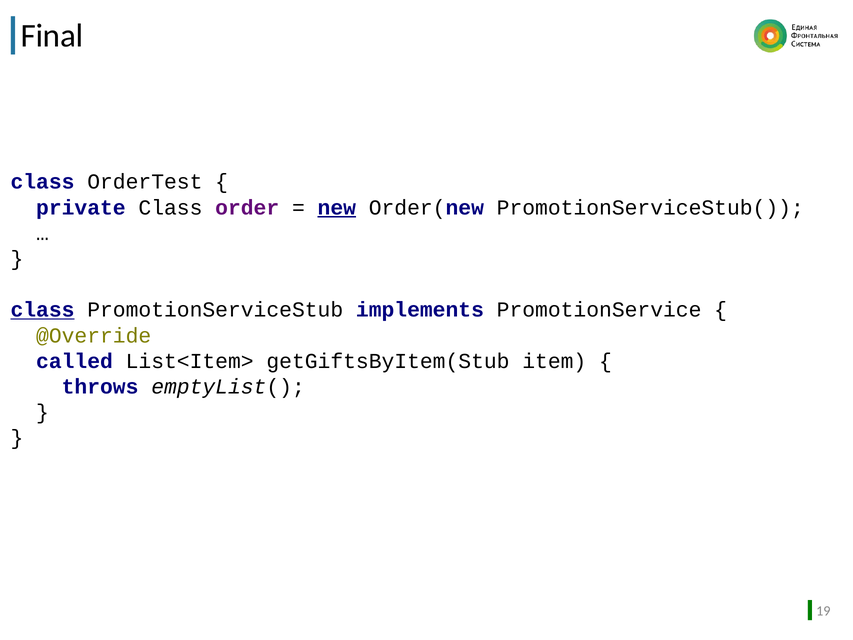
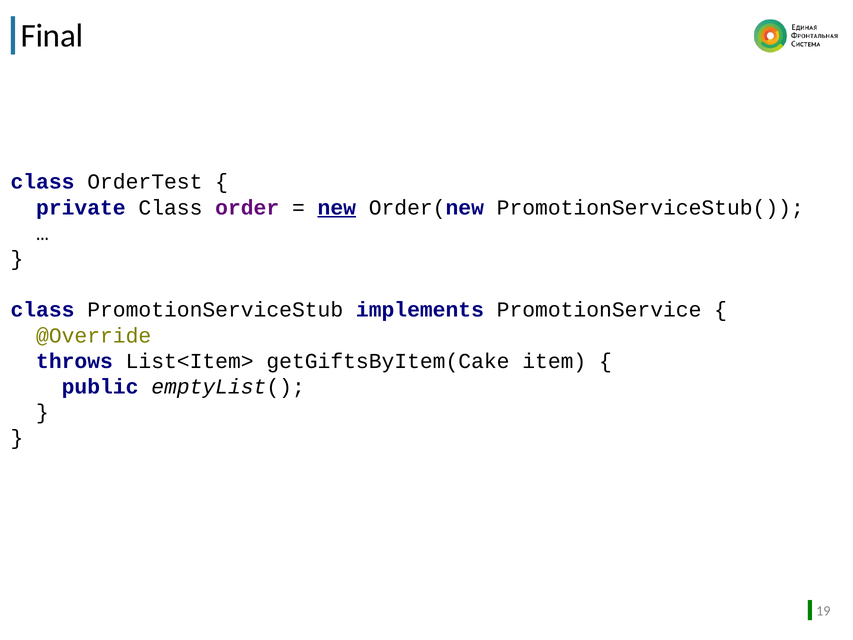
class underline: present -> none (42, 310)
called: called -> throws (74, 361)
getGiftsByItem(Stub: getGiftsByItem(Stub -> getGiftsByItem(Cake (388, 361)
throws: throws -> public (100, 387)
